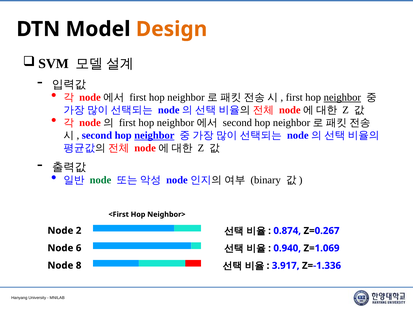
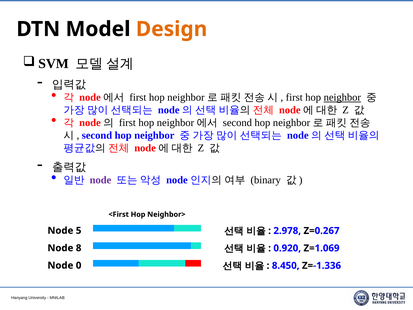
neighbor underline: present -> none (154, 135)
node colour: green -> purple (100, 180)
0.874: 0.874 -> 2.978 (287, 231)
2: 2 -> 5 (79, 230)
0.940: 0.940 -> 0.920 (287, 248)
6: 6 -> 8 (79, 248)
3.917: 3.917 -> 8.450 (286, 265)
8: 8 -> 0 (79, 265)
